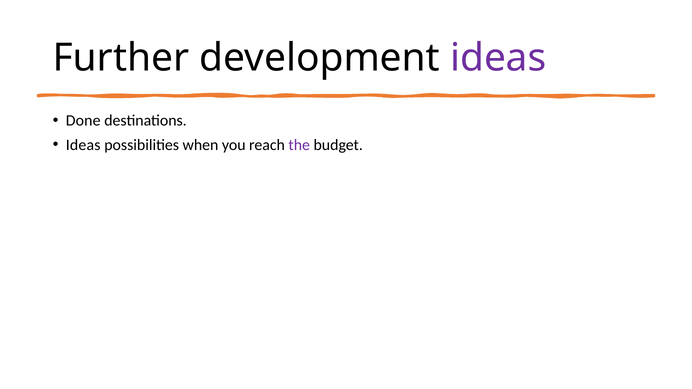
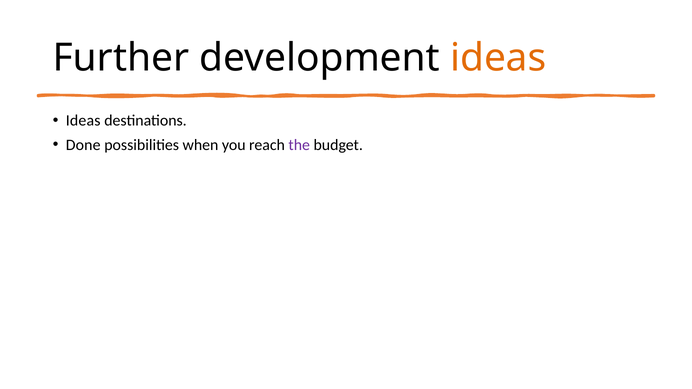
ideas colour: purple -> orange (498, 58)
Done: Done -> Ideas (83, 121)
Ideas: Ideas -> Done (83, 145)
